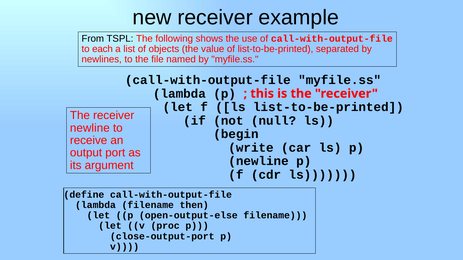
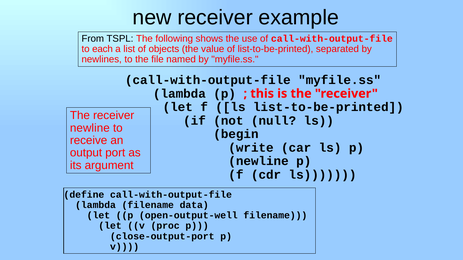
then: then -> data (194, 205)
open-output-else: open-output-else -> open-output-well (188, 216)
